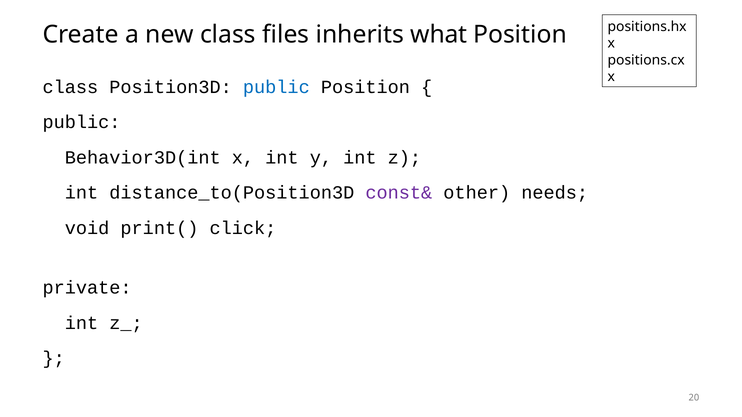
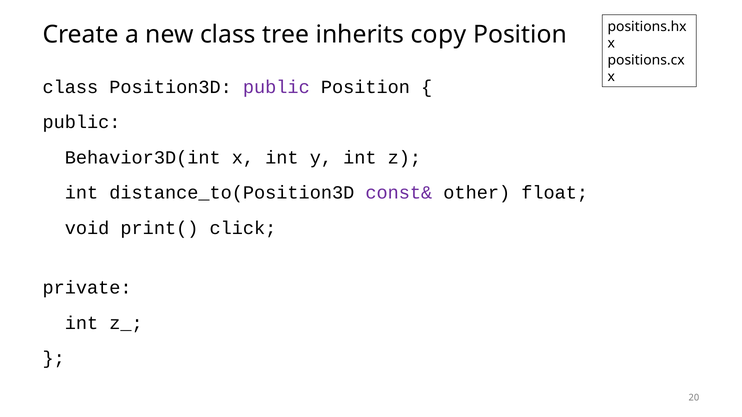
files: files -> tree (286, 35)
what: what -> copy (438, 35)
public colour: blue -> purple (276, 87)
needs: needs -> float (555, 193)
